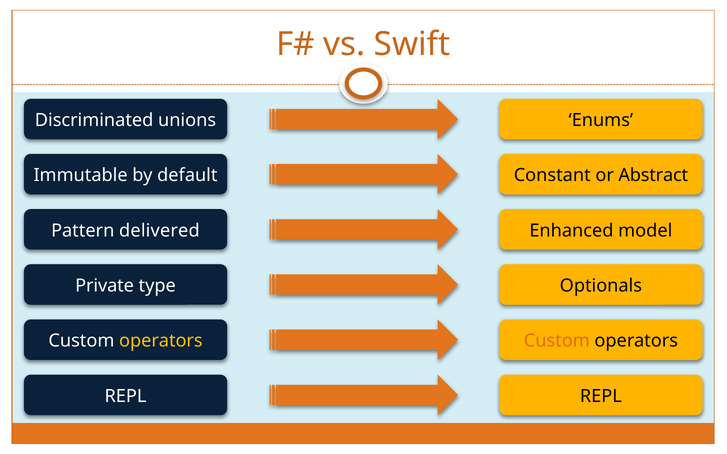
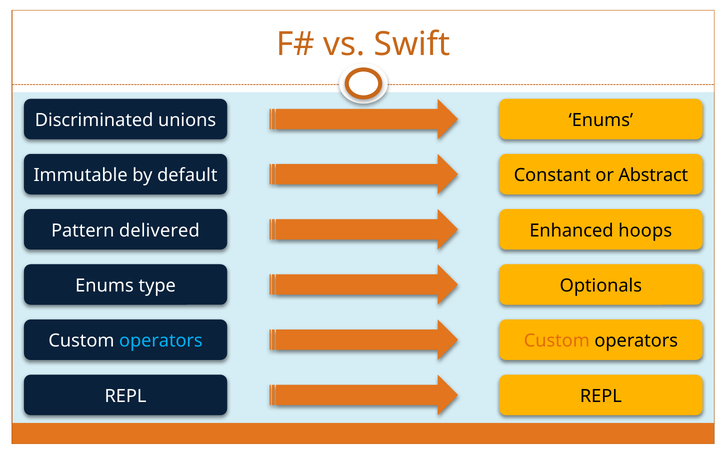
model: model -> hoops (645, 231)
Private: Private -> Enums (104, 286)
operators colour: yellow -> light blue (161, 341)
